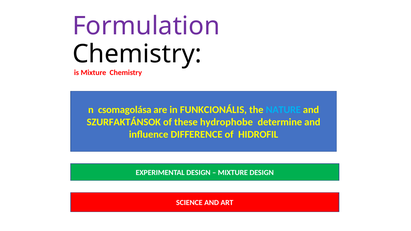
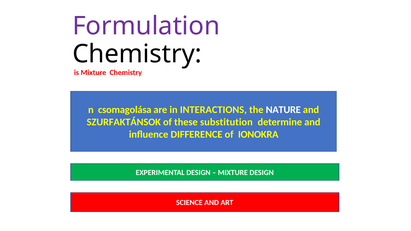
FUNKCIONÁLIS: FUNKCIONÁLIS -> INTERACTIONS (213, 110)
NATURE colour: light blue -> white (283, 110)
hydrophobe: hydrophobe -> substitution (226, 122)
HIDROFIL: HIDROFIL -> IONOKRA (258, 135)
